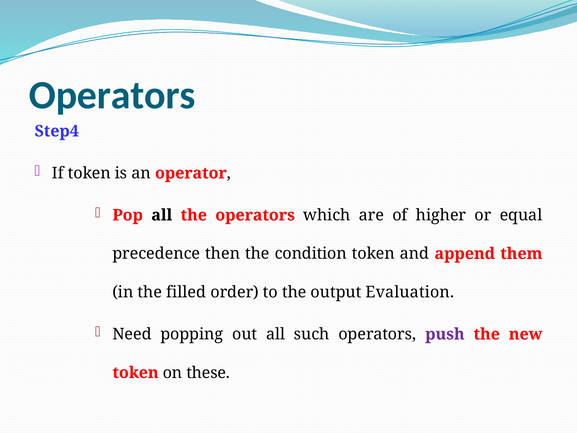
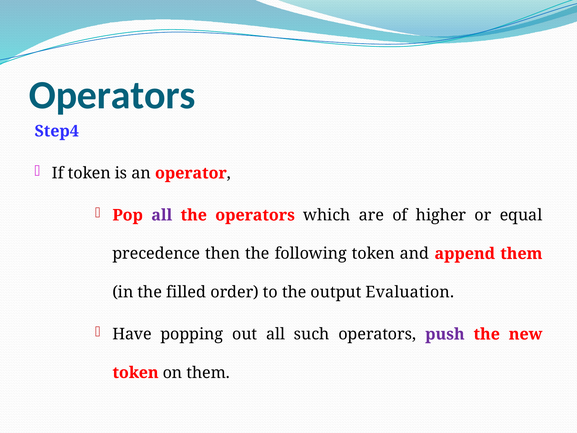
all colour: black -> purple (162, 215)
condition: condition -> following (311, 254)
Need: Need -> Have (132, 334)
on these: these -> them (208, 373)
